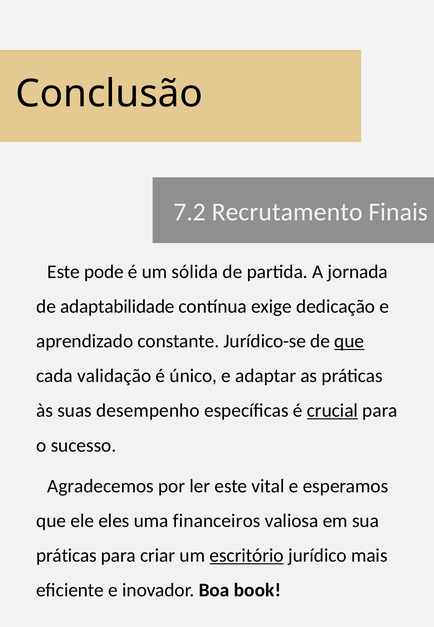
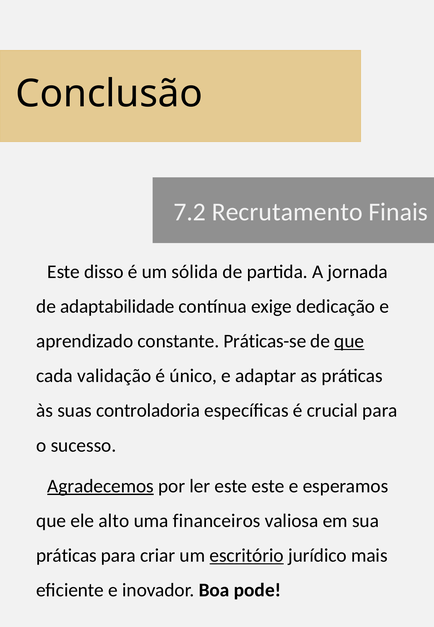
pode: pode -> disso (104, 272)
Jurídico-se: Jurídico-se -> Práticas-se (265, 341)
desempenho: desempenho -> controladoria (148, 411)
crucial underline: present -> none (332, 411)
Agradecemos underline: none -> present (101, 486)
este vital: vital -> este (268, 486)
eles: eles -> alto (114, 521)
book: book -> pode (257, 590)
